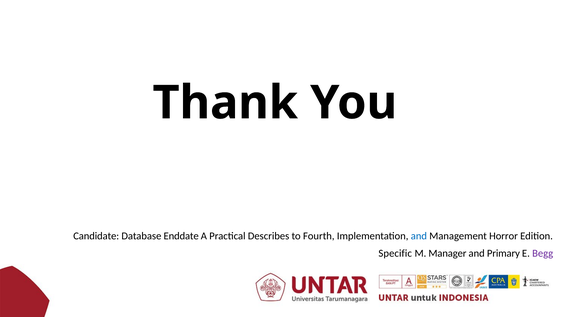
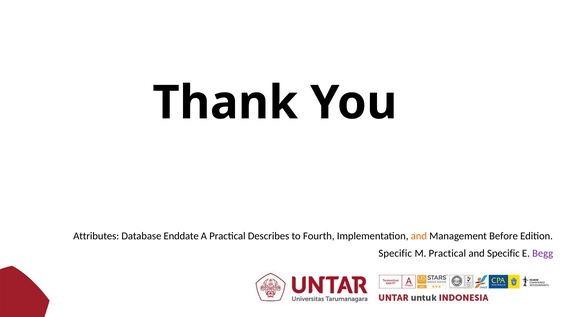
Candidate: Candidate -> Attributes (96, 236)
and colour: blue -> orange (419, 236)
Horror: Horror -> Before (504, 236)
M Manager: Manager -> Practical (447, 253)
and Primary: Primary -> Specific (503, 253)
